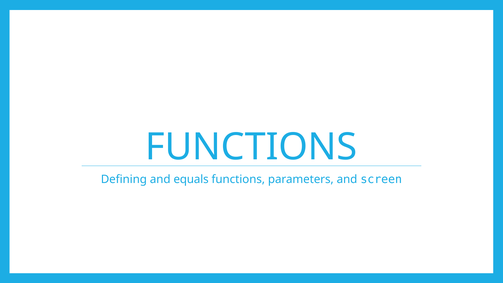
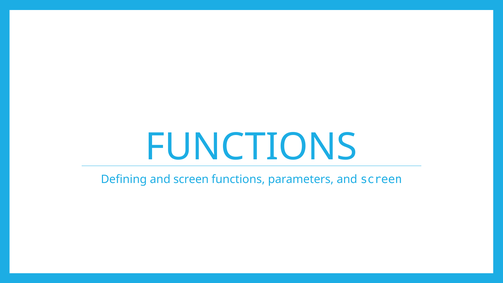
Defining and equals: equals -> screen (191, 179)
